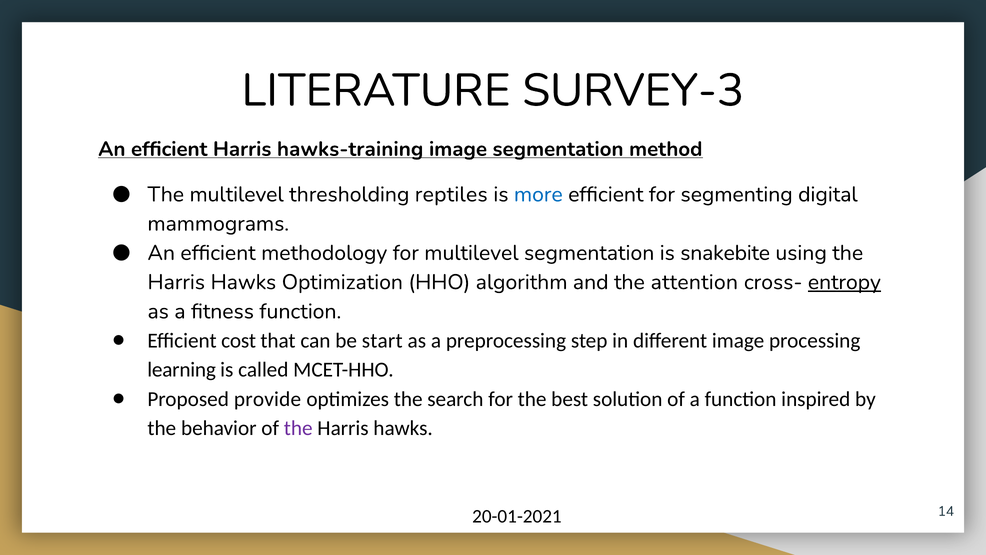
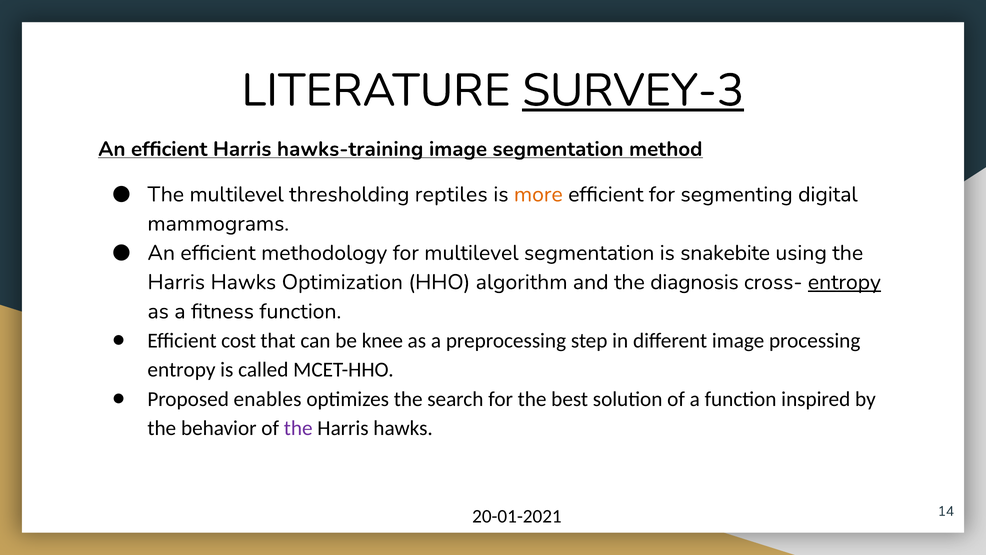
SURVEY-3 underline: none -> present (633, 90)
more colour: blue -> orange (538, 194)
attention: attention -> diagnosis (694, 282)
start: start -> knee (382, 340)
learning: learning -> entropy (181, 370)
provide: provide -> enables (268, 399)
